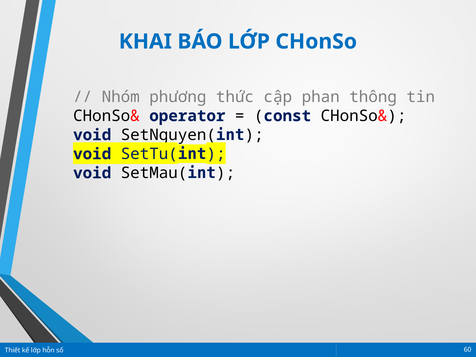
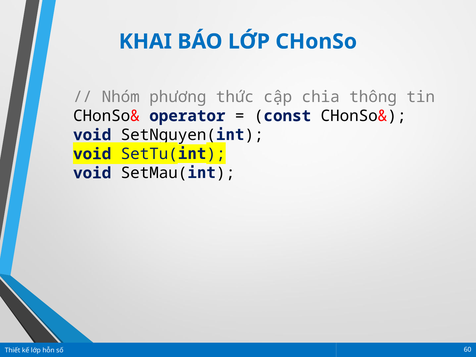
phan: phan -> chia (321, 97)
